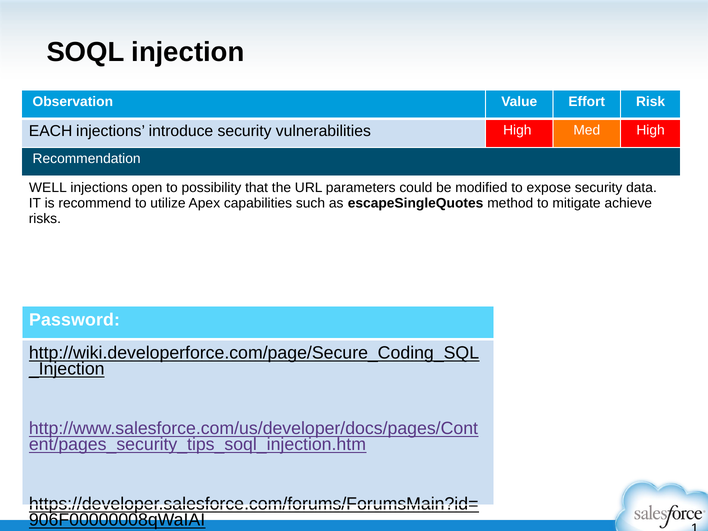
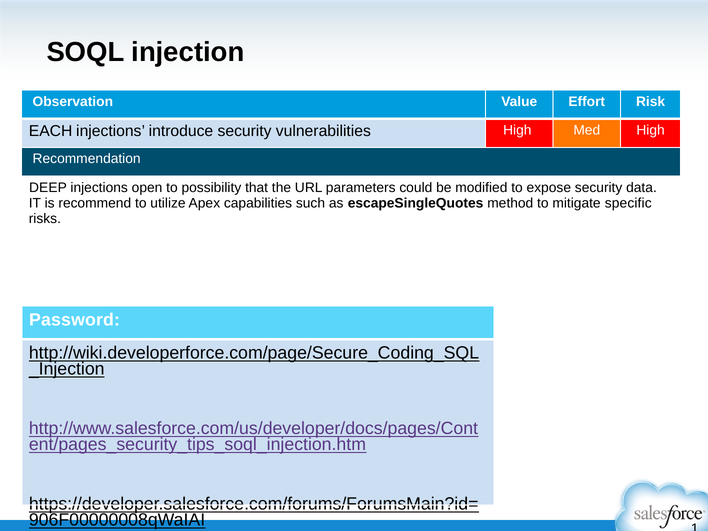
WELL: WELL -> DEEP (48, 188)
achieve: achieve -> specific (628, 203)
